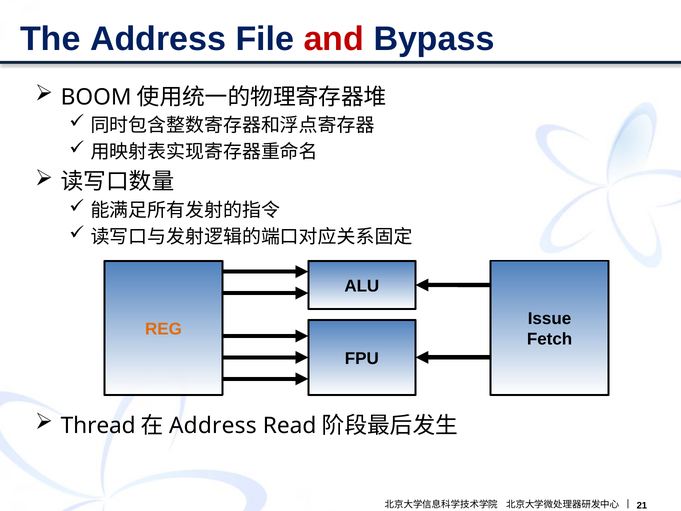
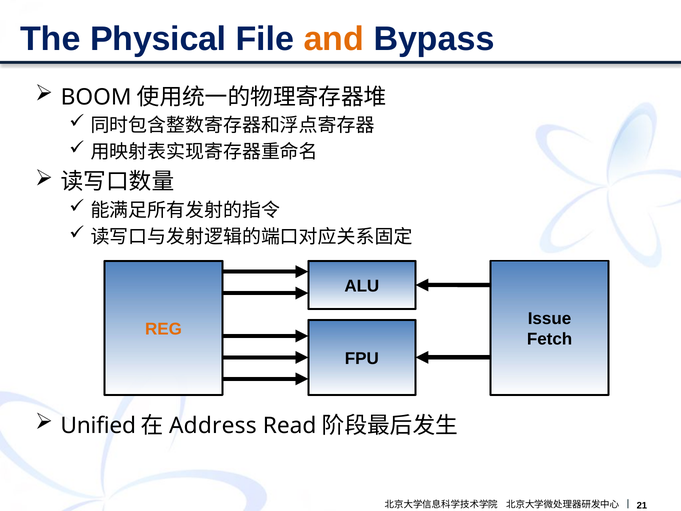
The Address: Address -> Physical (158, 39)
and colour: red -> orange (334, 39)
Thread: Thread -> Unified (98, 425)
